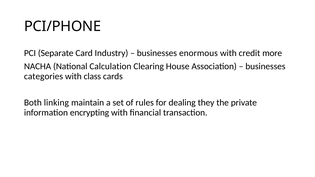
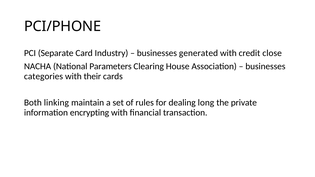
enormous: enormous -> generated (198, 53)
more: more -> close (272, 53)
Calculation: Calculation -> Parameters (111, 66)
class: class -> their (92, 76)
they: they -> long (206, 103)
